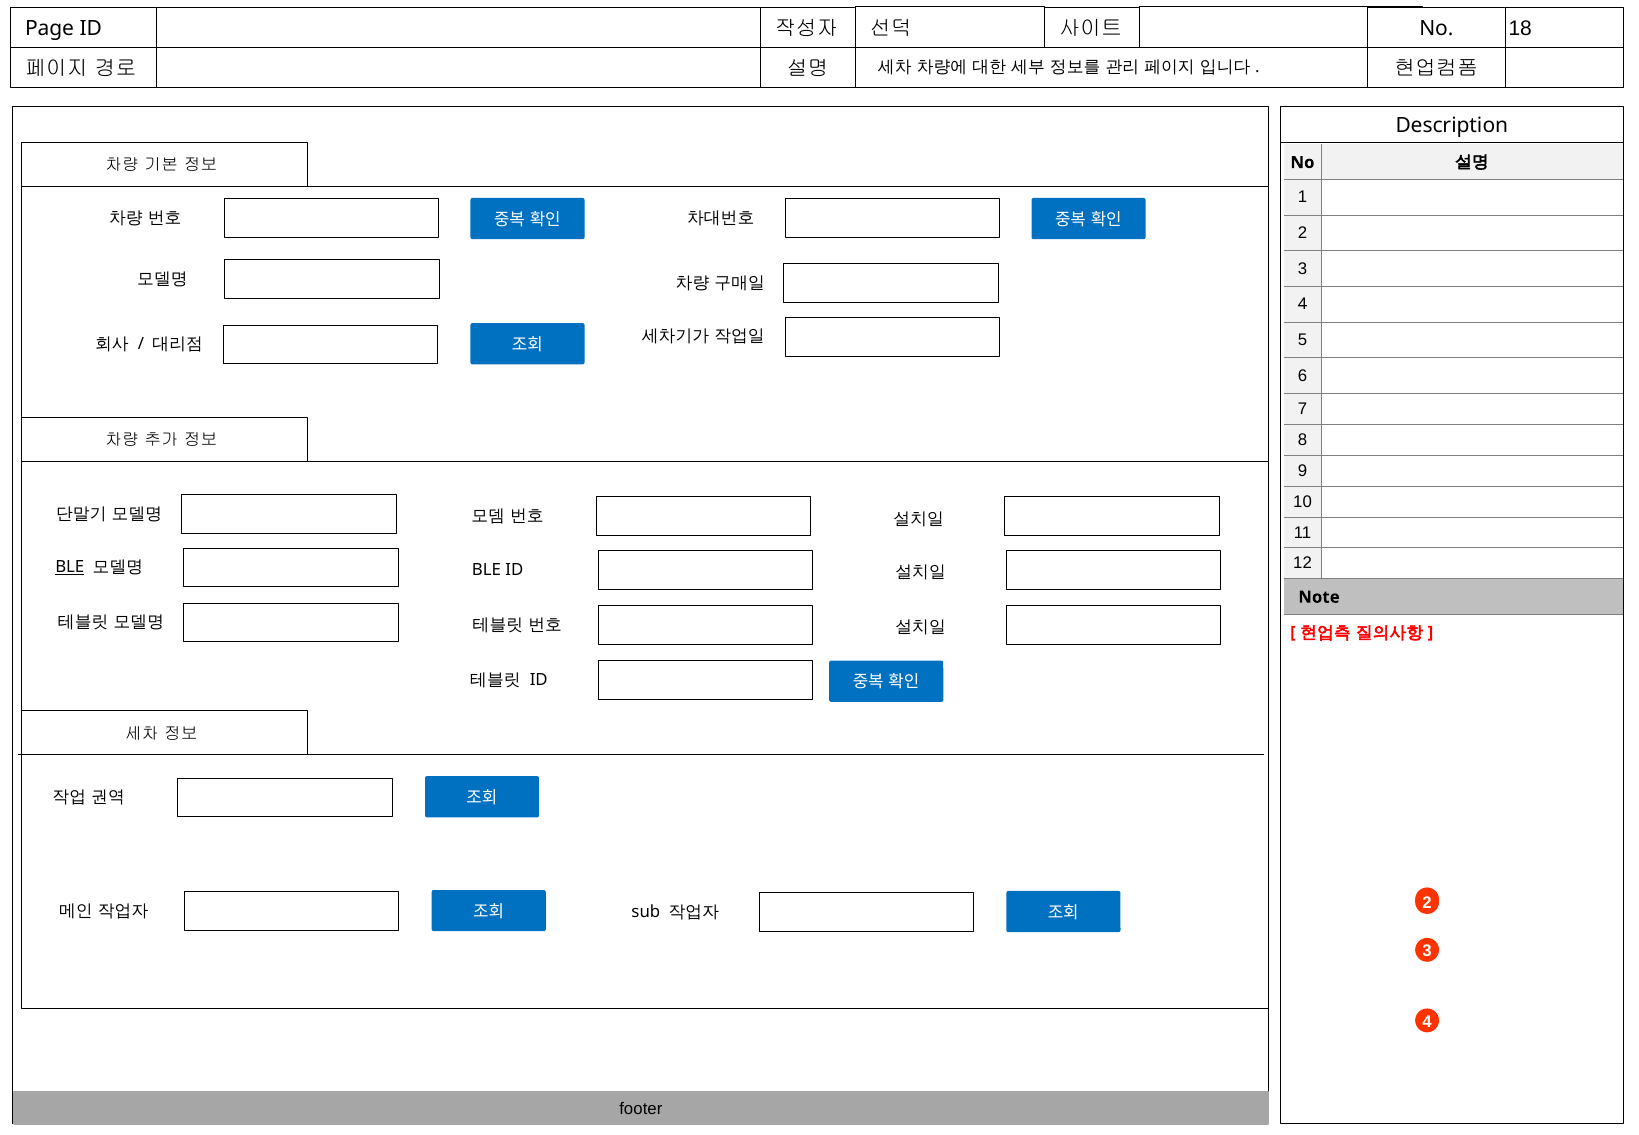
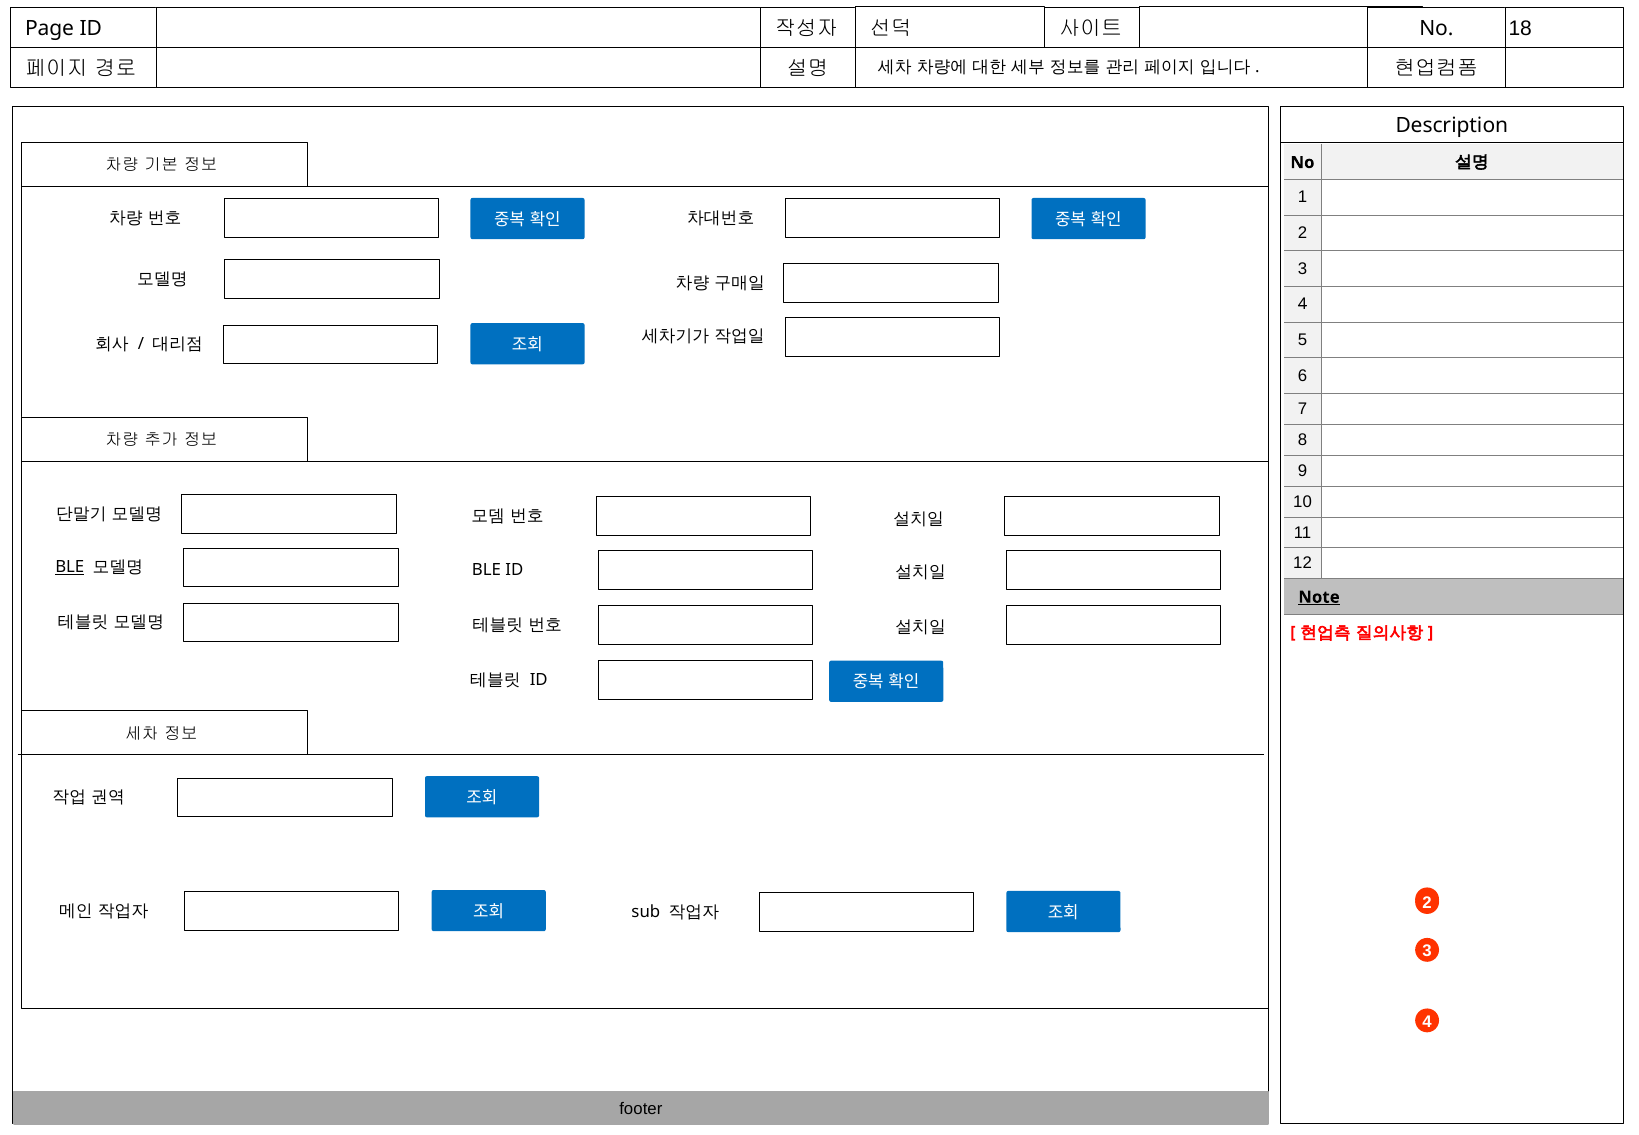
Note underline: none -> present (1319, 597)
